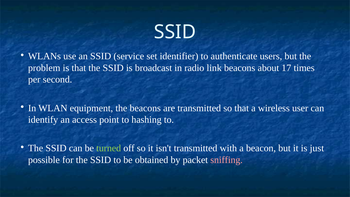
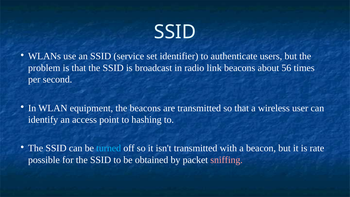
17: 17 -> 56 (286, 68)
turned colour: light green -> light blue (109, 148)
just: just -> rate (317, 148)
